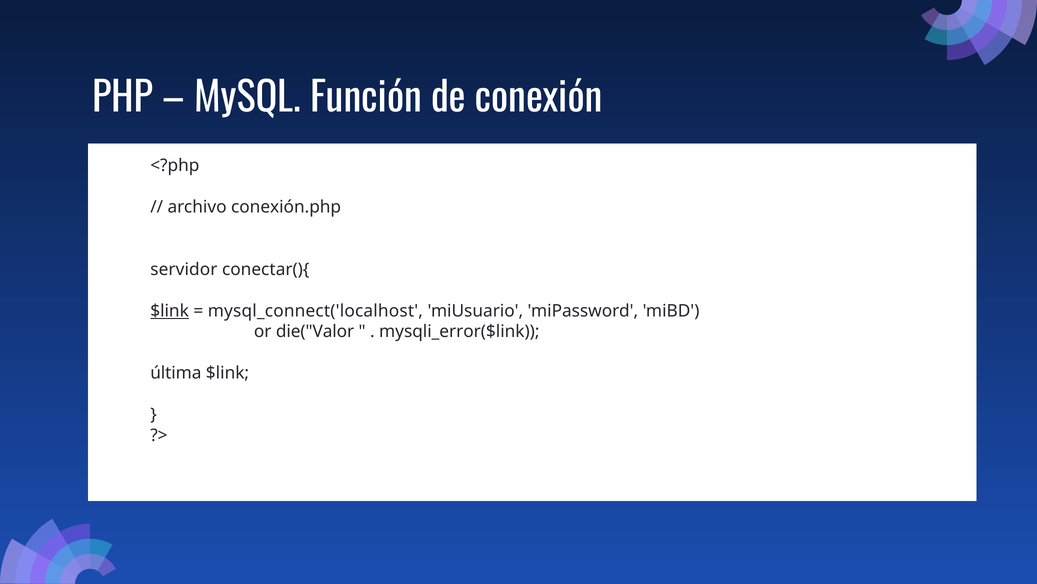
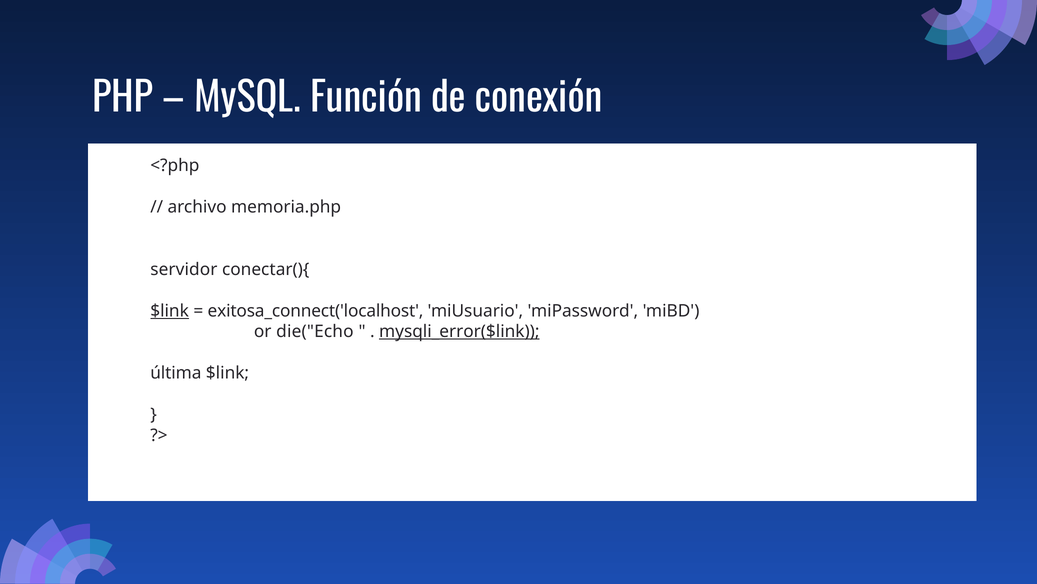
conexión.php: conexión.php -> memoria.php (286, 207)
mysql_connect('localhost: mysql_connect('localhost -> exitosa_connect('localhost (316, 311)
die("Valor: die("Valor -> die("Echo (315, 331)
mysqli_error($link underline: none -> present (459, 331)
